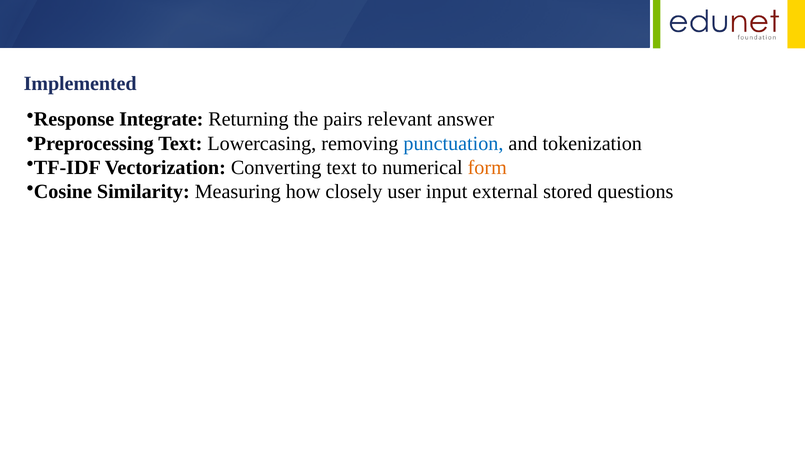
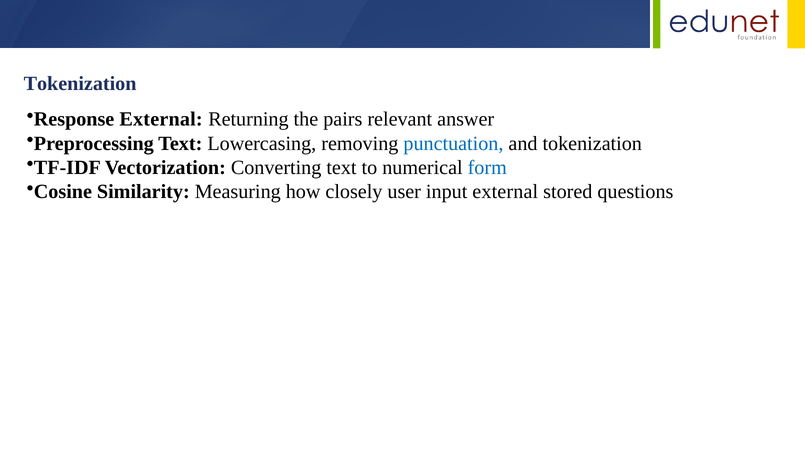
Implemented: Implemented -> Tokenization (80, 83)
Response Integrate: Integrate -> External (161, 119)
form colour: orange -> blue (487, 168)
